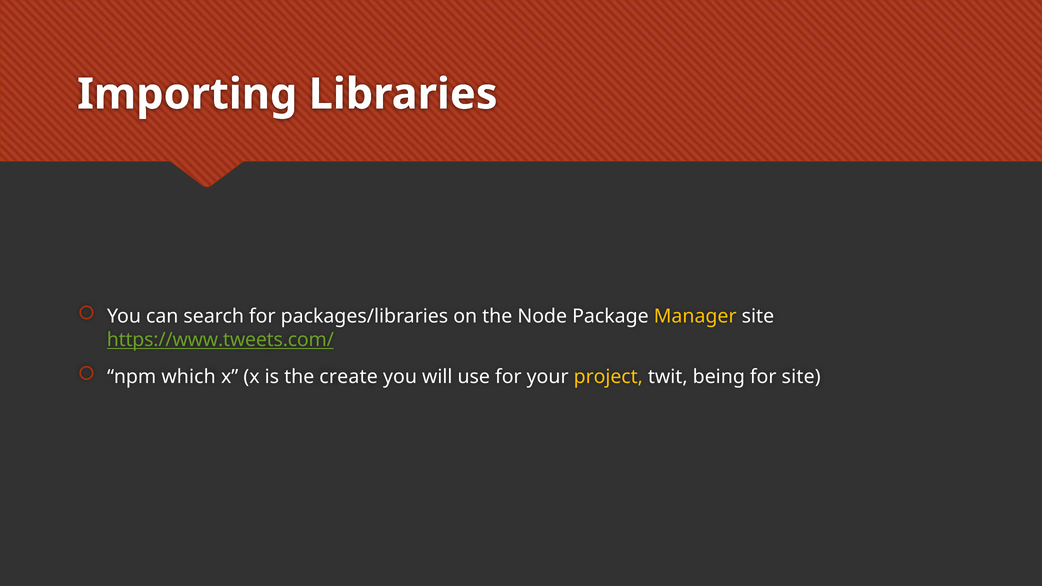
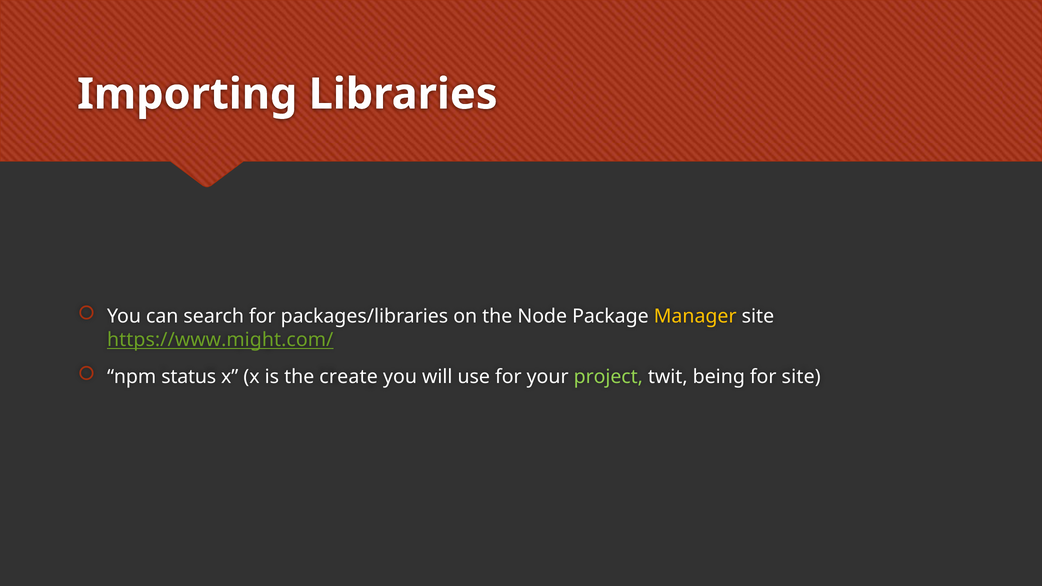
https://www.tweets.com/: https://www.tweets.com/ -> https://www.might.com/ (220, 340)
which: which -> status (189, 377)
project colour: yellow -> light green (608, 377)
